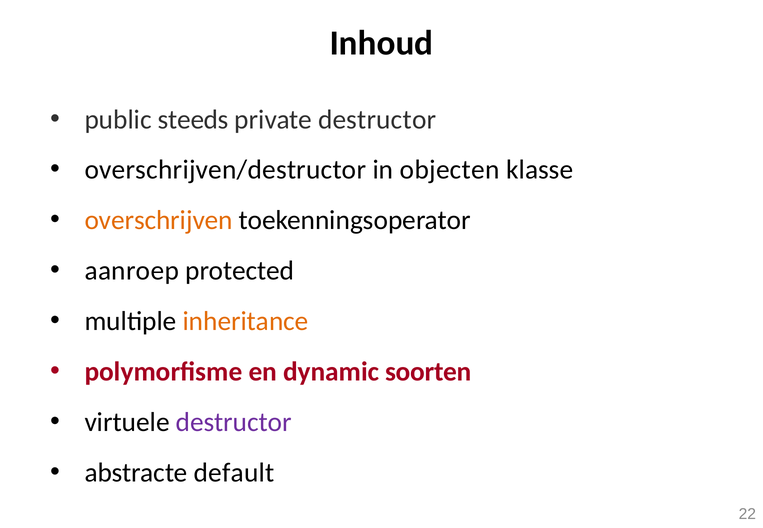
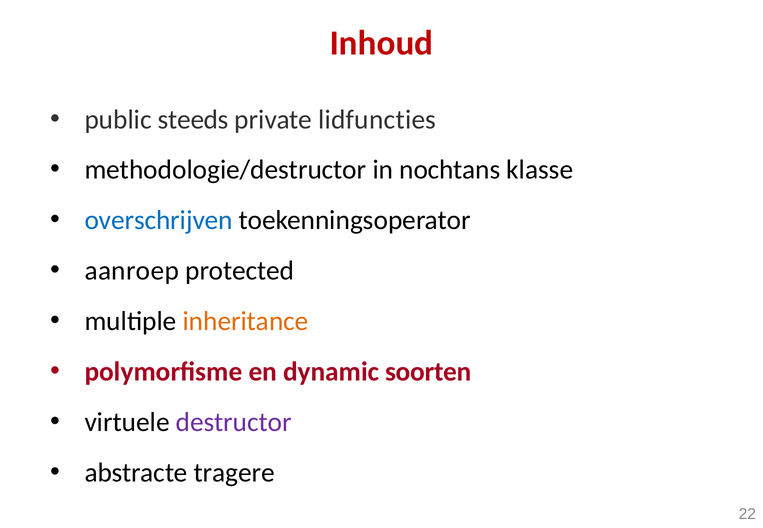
Inhoud colour: black -> red (381, 43)
private destructor: destructor -> lidfuncties (377, 120)
overschrijven/destructor: overschrijven/destructor -> methodologie/destructor (226, 170)
objecten: objecten -> nochtans (450, 170)
overschrijven colour: orange -> blue (159, 220)
default: default -> tragere (234, 473)
